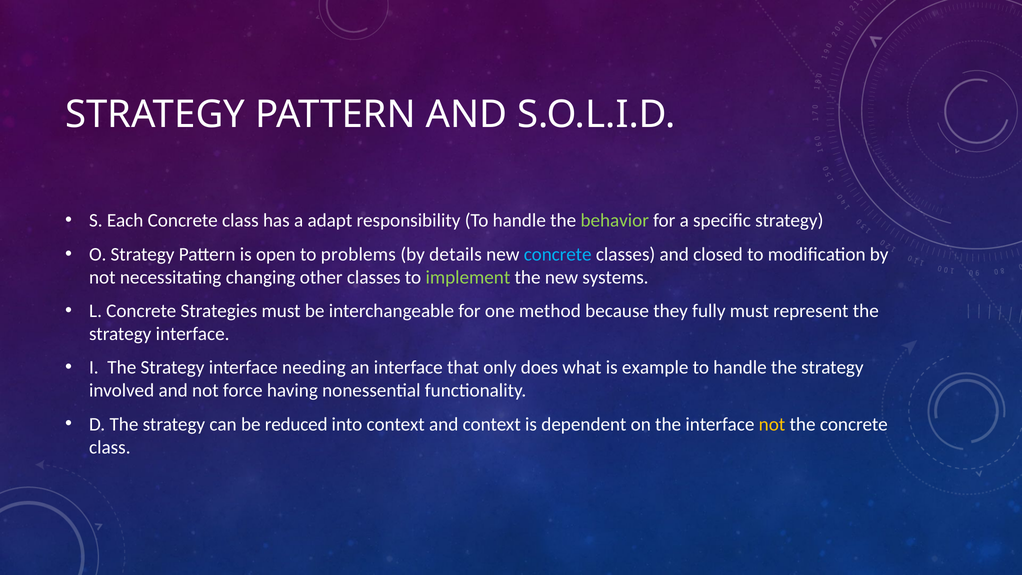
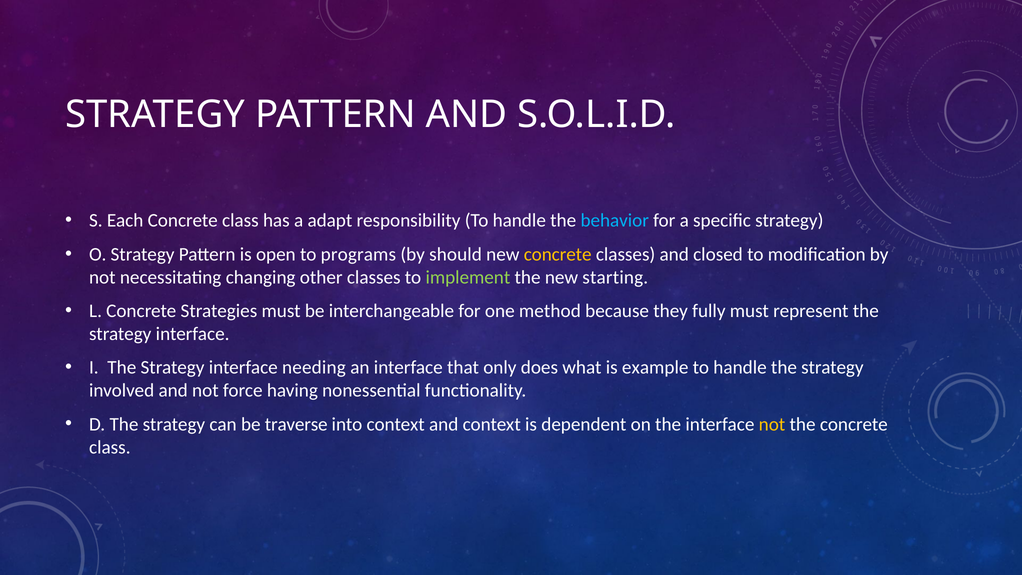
behavior colour: light green -> light blue (615, 221)
problems: problems -> programs (358, 254)
details: details -> should (456, 254)
concrete colour: light blue -> yellow (558, 254)
systems: systems -> starting (615, 277)
reduced: reduced -> traverse (296, 424)
